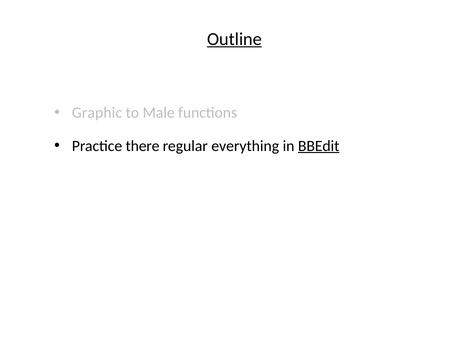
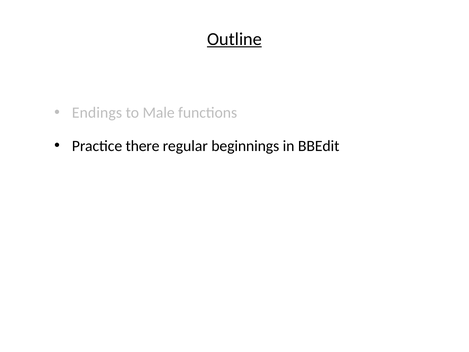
Graphic: Graphic -> Endings (97, 113)
everything: everything -> beginnings (245, 146)
BBEdit underline: present -> none (319, 146)
